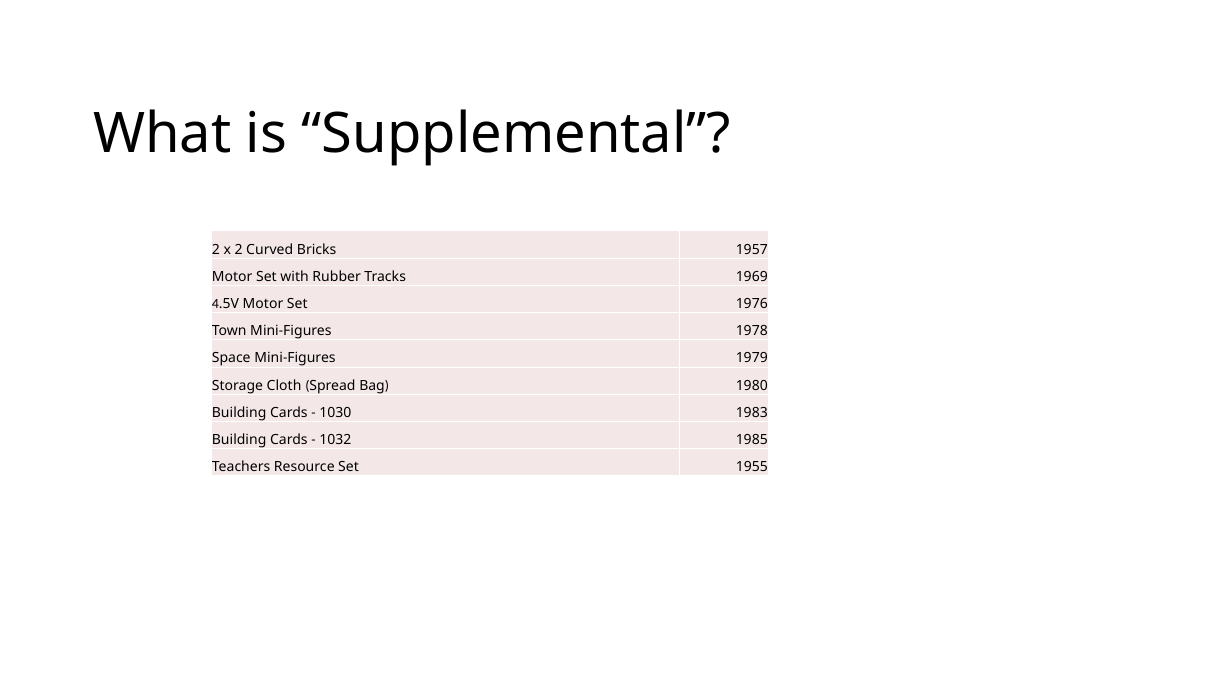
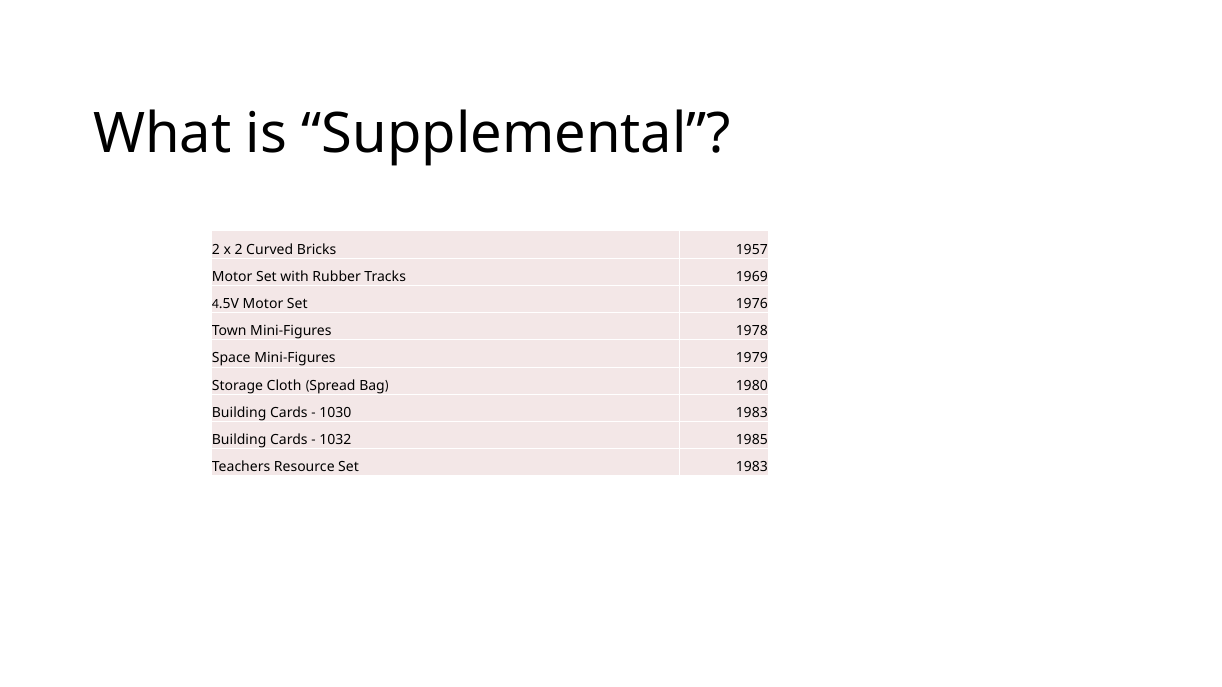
Set 1955: 1955 -> 1983 (752, 467)
